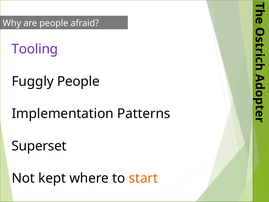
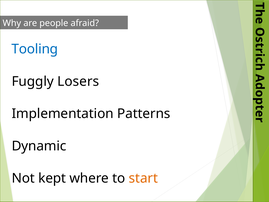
Tooling colour: purple -> blue (35, 49)
Fuggly People: People -> Losers (78, 81)
Superset: Superset -> Dynamic (39, 146)
